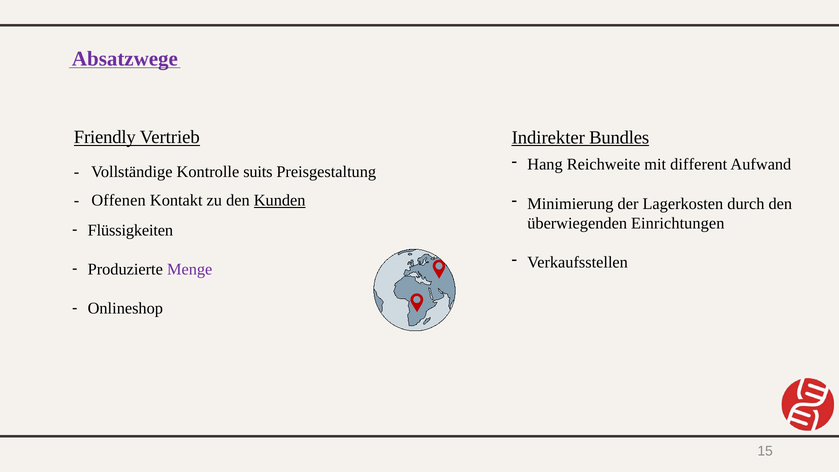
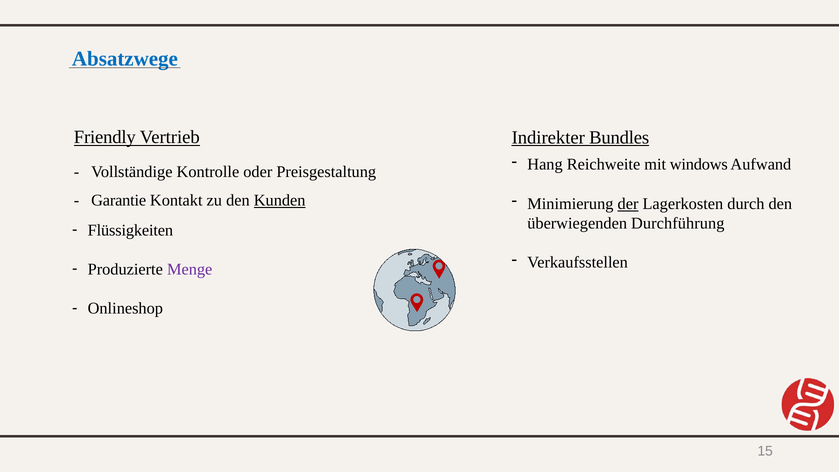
Absatzwege colour: purple -> blue (125, 59)
different: different -> windows (699, 165)
suits: suits -> oder (258, 172)
Offenen: Offenen -> Garantie (119, 201)
der underline: none -> present (628, 204)
Einrichtungen: Einrichtungen -> Durchführung (678, 223)
